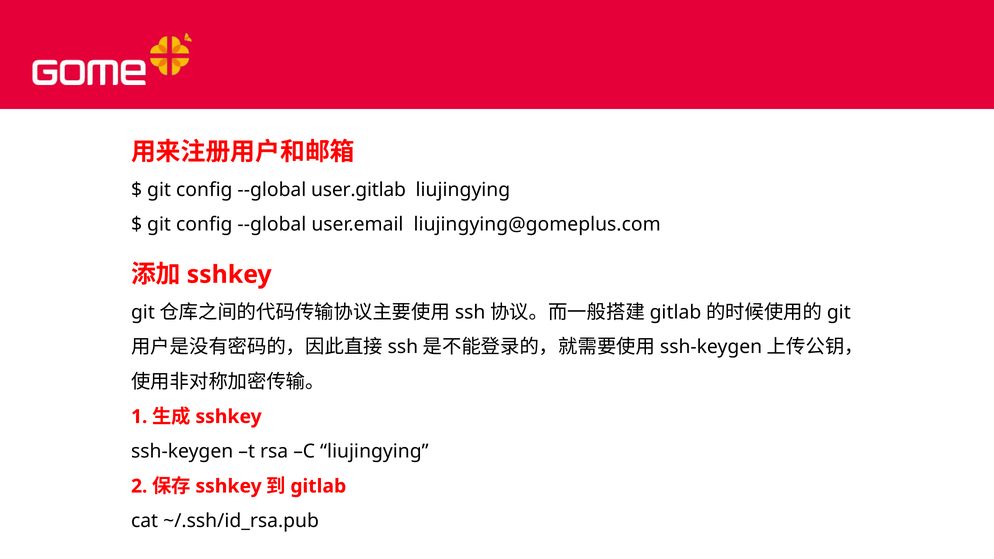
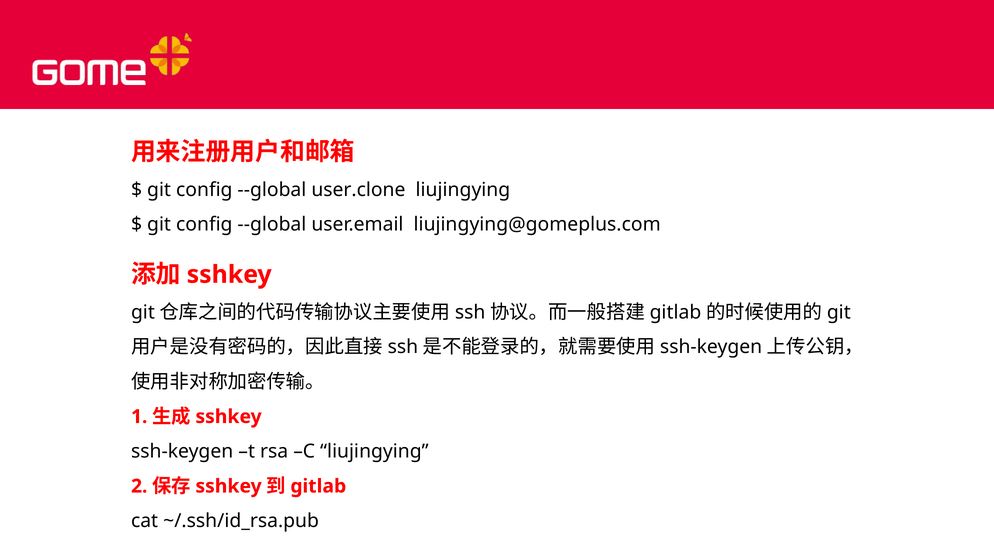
user.gitlab: user.gitlab -> user.clone (358, 190)
